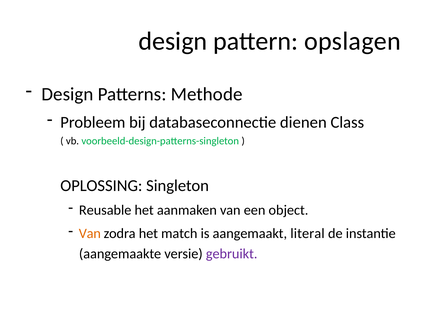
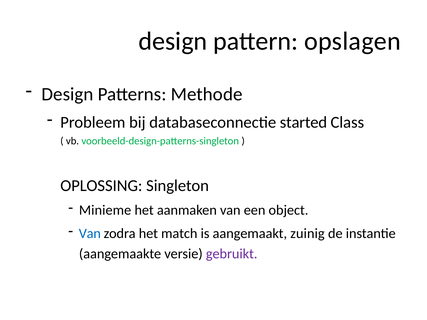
dienen: dienen -> started (303, 123)
Reusable: Reusable -> Minieme (105, 210)
Van colour: orange -> blue (90, 234)
literal: literal -> zuinig (307, 234)
